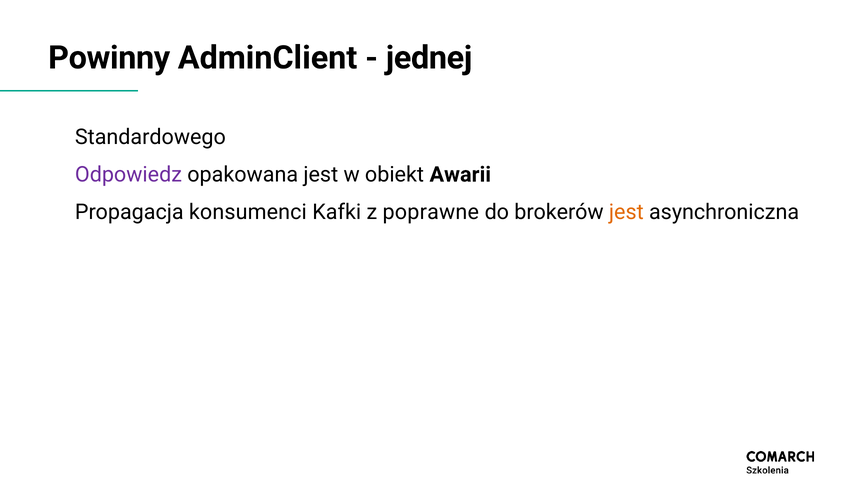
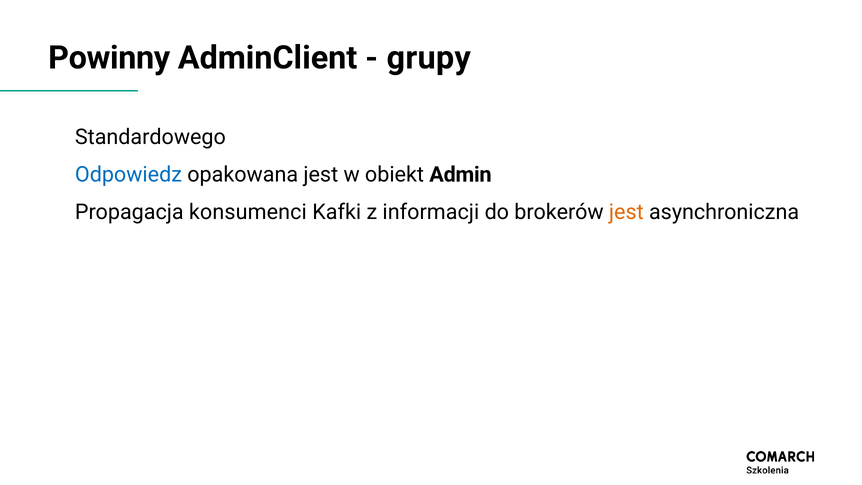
jednej: jednej -> grupy (429, 58)
Odpowiedz colour: purple -> blue (128, 174)
Awarii: Awarii -> Admin (460, 174)
poprawne: poprawne -> informacji (431, 212)
